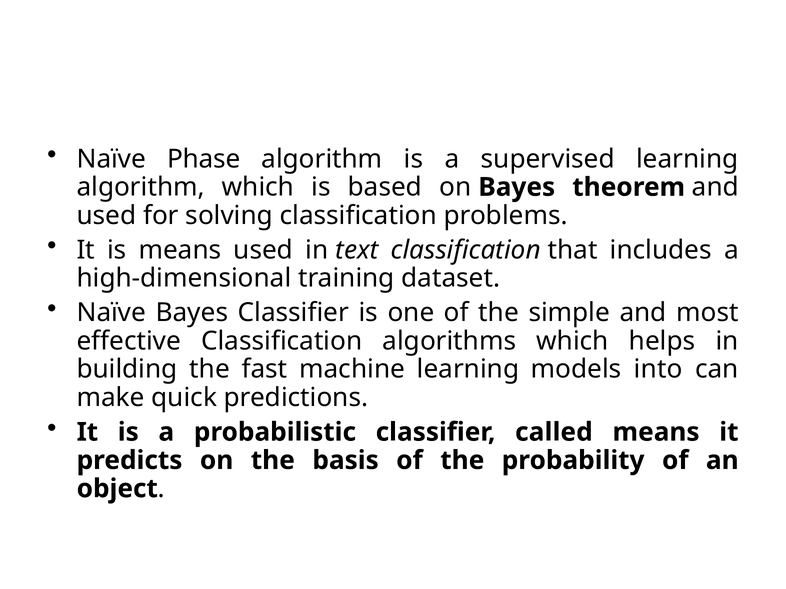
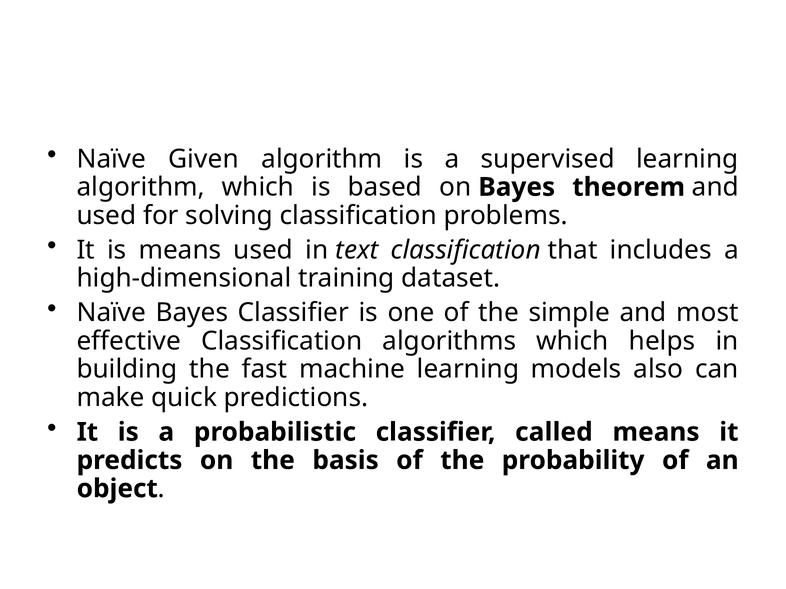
Phase: Phase -> Given (204, 159)
into: into -> also (658, 370)
